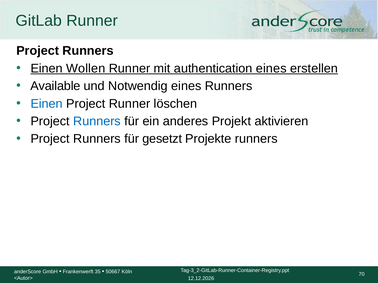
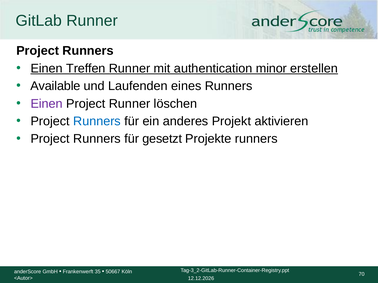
Wollen: Wollen -> Treffen (86, 69)
authentication eines: eines -> minor (271, 69)
Notwendig: Notwendig -> Laufenden (138, 86)
Einen colour: blue -> purple (47, 104)
